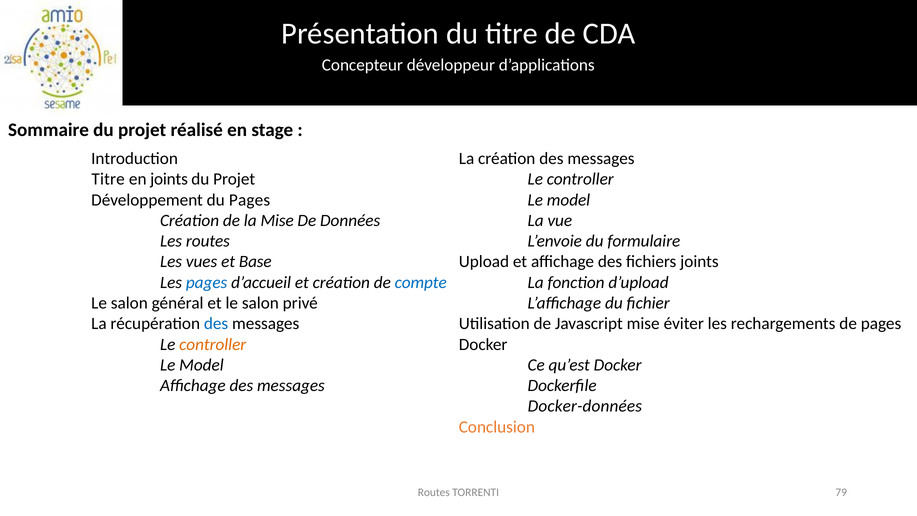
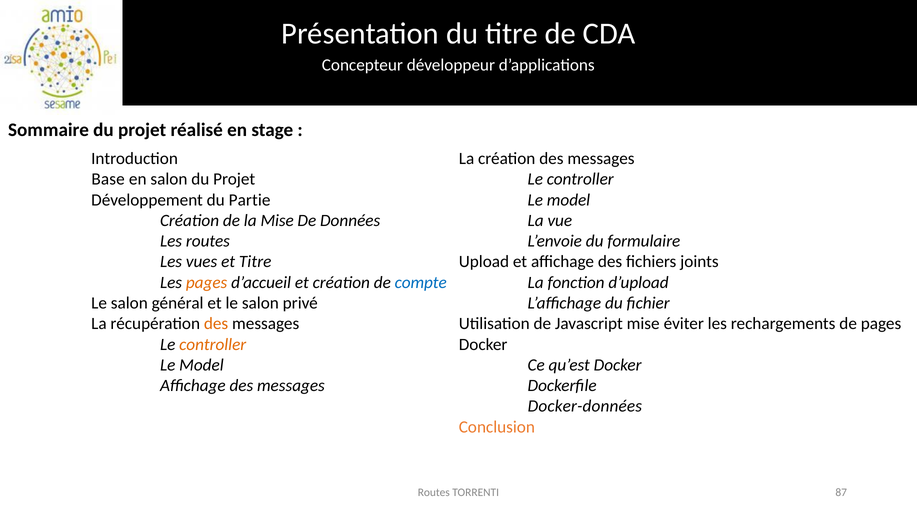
Titre: Titre -> Base (108, 179)
en joints: joints -> salon (169, 179)
du Pages: Pages -> Partie (250, 200)
et Base: Base -> Titre (255, 262)
pages colour: blue -> orange (207, 282)
des colour: blue -> orange (216, 324)
79: 79 -> 87 (841, 492)
